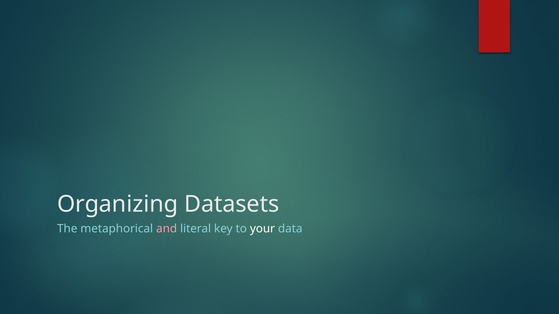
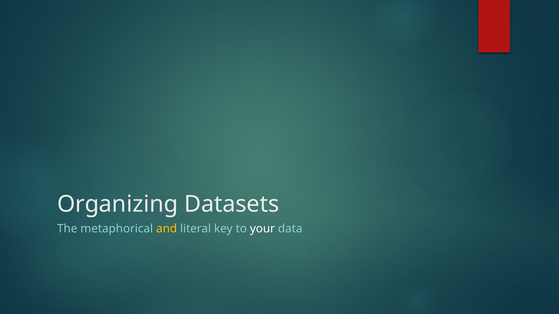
and colour: pink -> yellow (167, 229)
